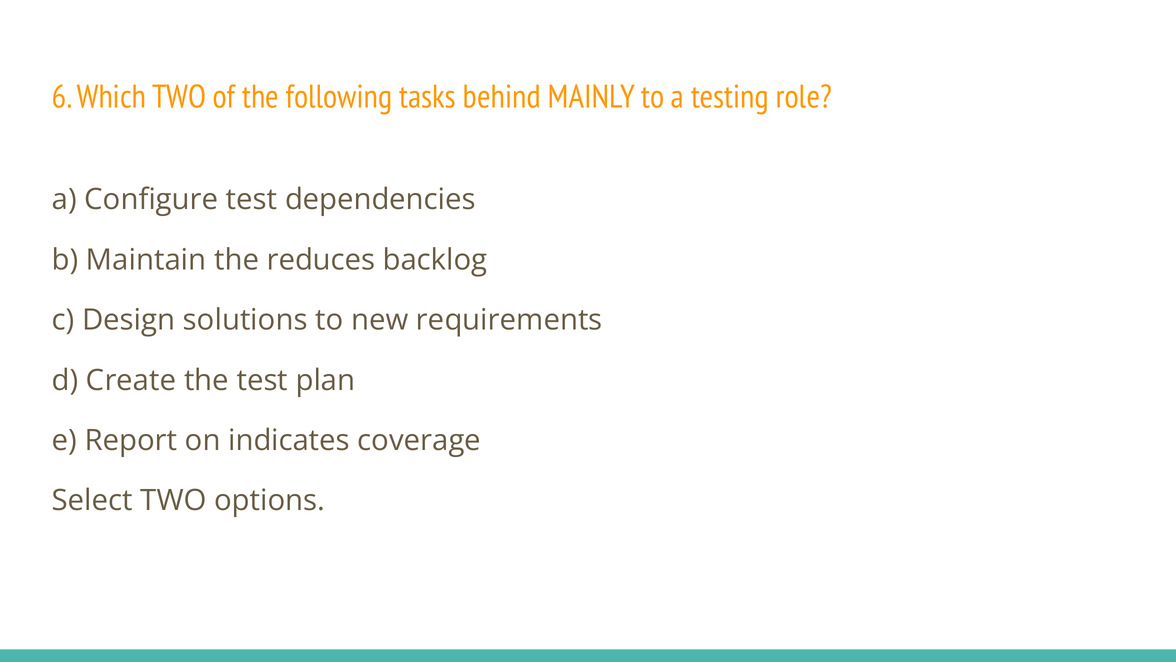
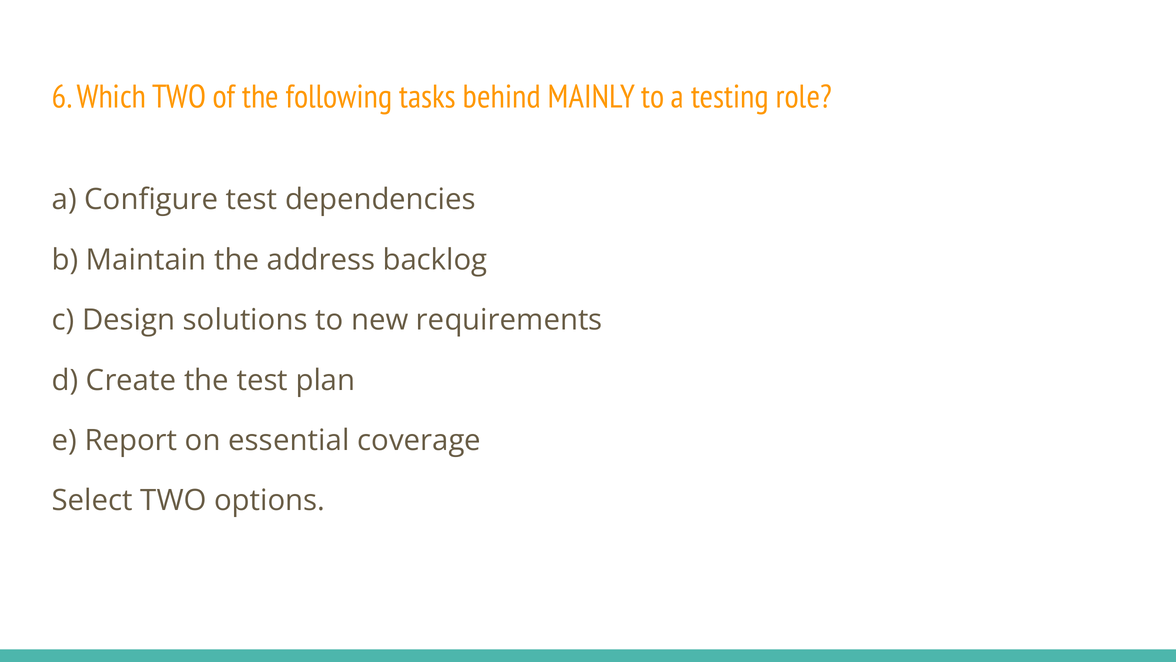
reduces: reduces -> address (321, 260)
indicates: indicates -> essential (289, 440)
